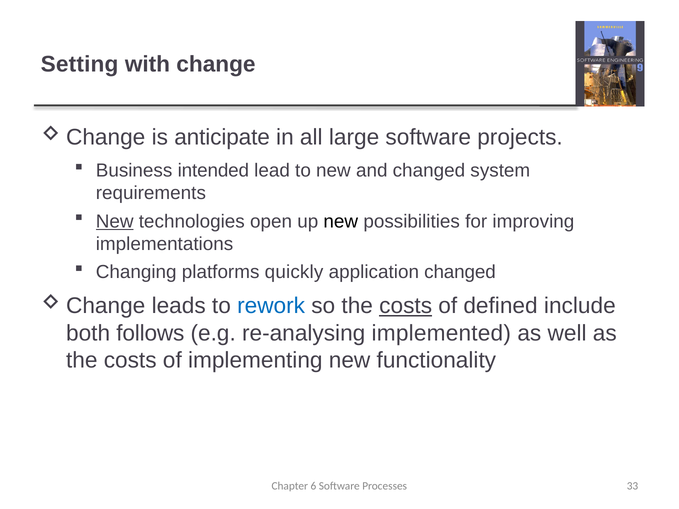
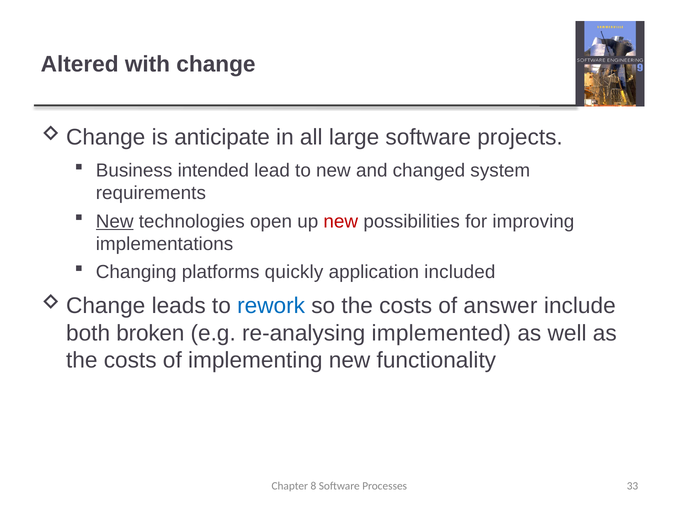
Setting: Setting -> Altered (80, 64)
new colour: black -> red (341, 221)
application changed: changed -> included (460, 272)
costs underline: present -> none (406, 306)
defined: defined -> answer (500, 306)
follows: follows -> broken (150, 333)
6: 6 -> 8 (313, 486)
